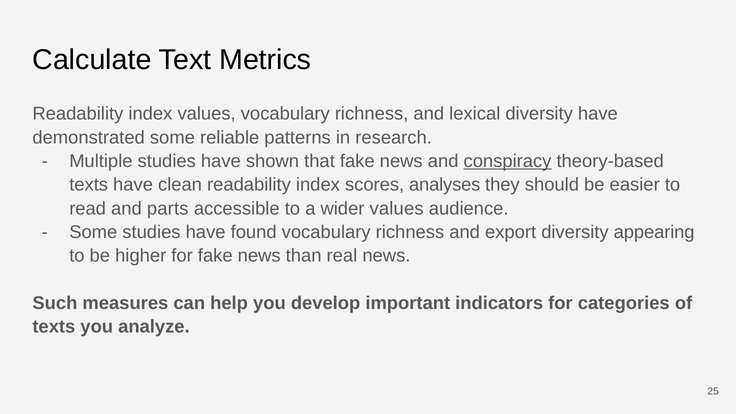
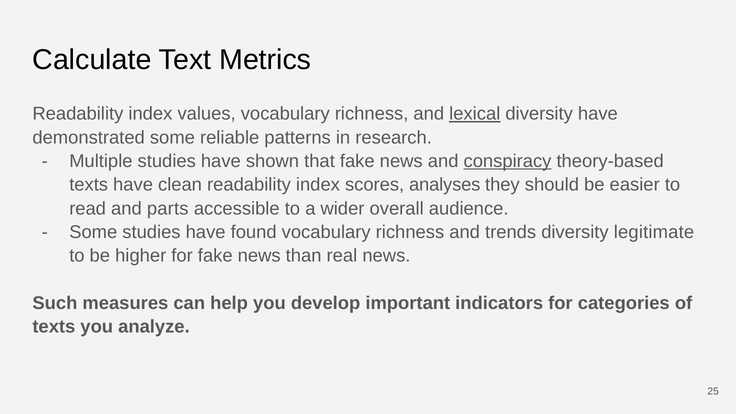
lexical underline: none -> present (475, 114)
wider values: values -> overall (397, 208)
export: export -> trends (511, 232)
appearing: appearing -> legitimate (654, 232)
